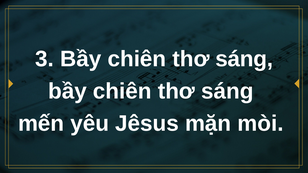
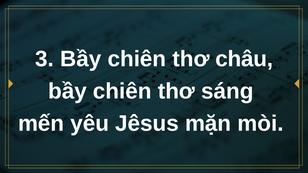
sáng: sáng -> châu (244, 59)
